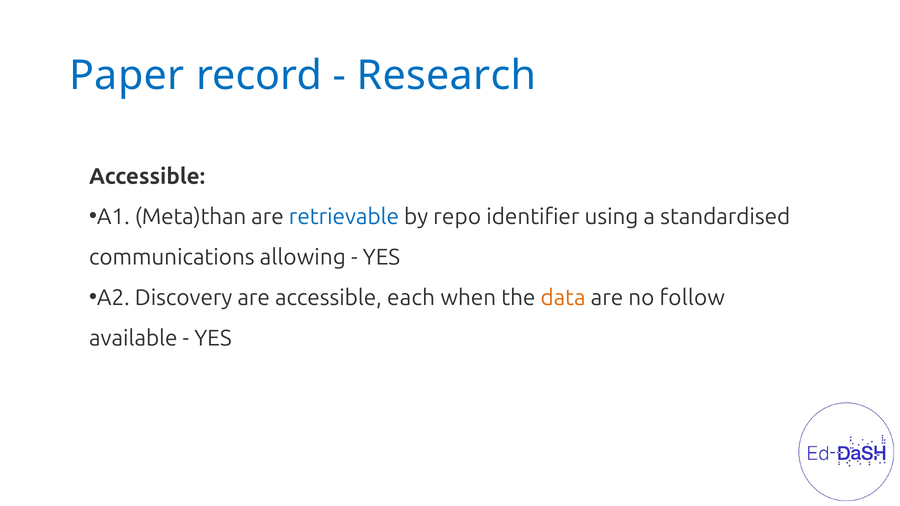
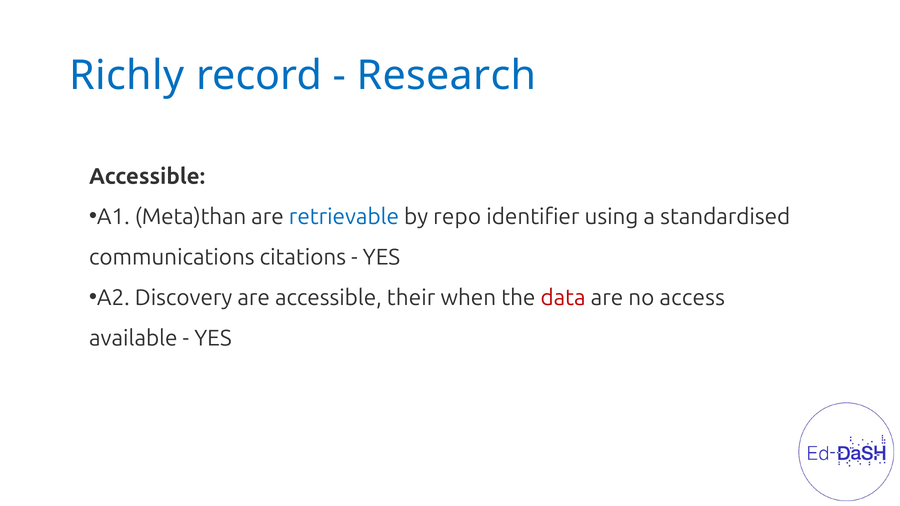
Paper: Paper -> Richly (127, 76)
allowing: allowing -> citations (303, 257)
each: each -> their (411, 298)
data colour: orange -> red (563, 298)
follow: follow -> access (692, 298)
